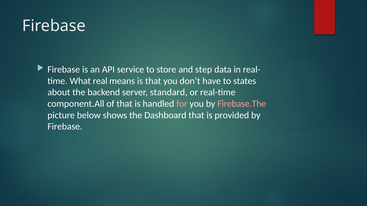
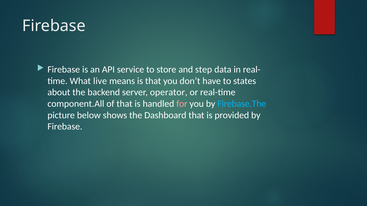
real: real -> live (100, 81)
standard: standard -> operator (169, 92)
Firebase.The colour: pink -> light blue (242, 104)
